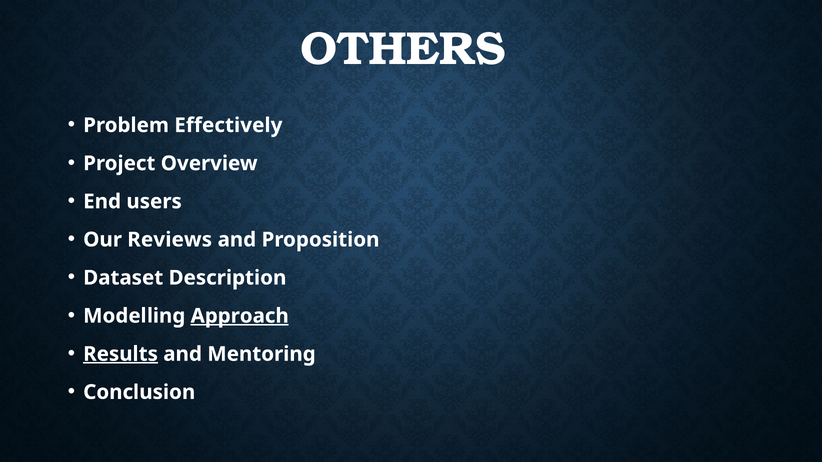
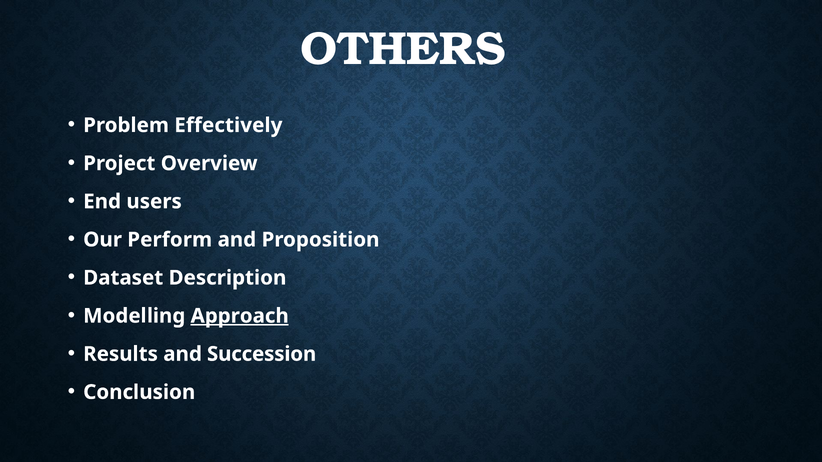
Reviews: Reviews -> Perform (170, 240)
Results underline: present -> none (121, 354)
Mentoring: Mentoring -> Succession (262, 354)
